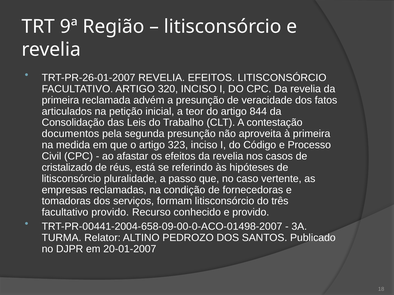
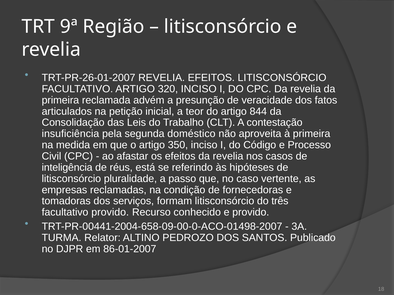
documentos: documentos -> insuficiência (70, 134)
segunda presunção: presunção -> doméstico (191, 134)
323: 323 -> 350 (178, 145)
cristalizado: cristalizado -> inteligência (67, 168)
20-01-2007: 20-01-2007 -> 86-01-2007 (130, 249)
